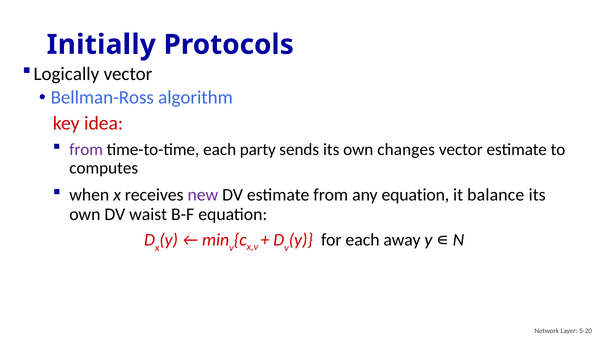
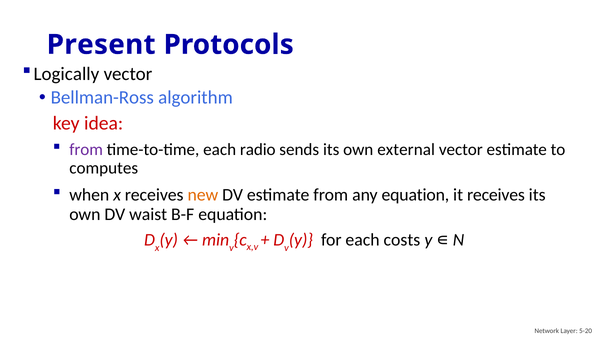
Initially: Initially -> Present (101, 45)
party: party -> radio (258, 150)
changes: changes -> external (406, 150)
new colour: purple -> orange (203, 195)
it balance: balance -> receives (496, 195)
away: away -> costs (402, 240)
